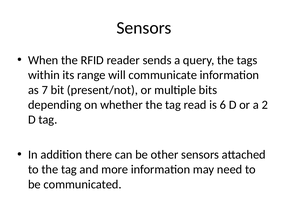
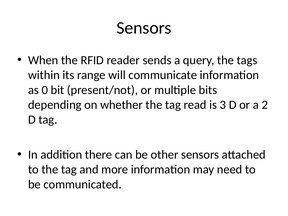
7: 7 -> 0 (45, 90)
6: 6 -> 3 (223, 105)
